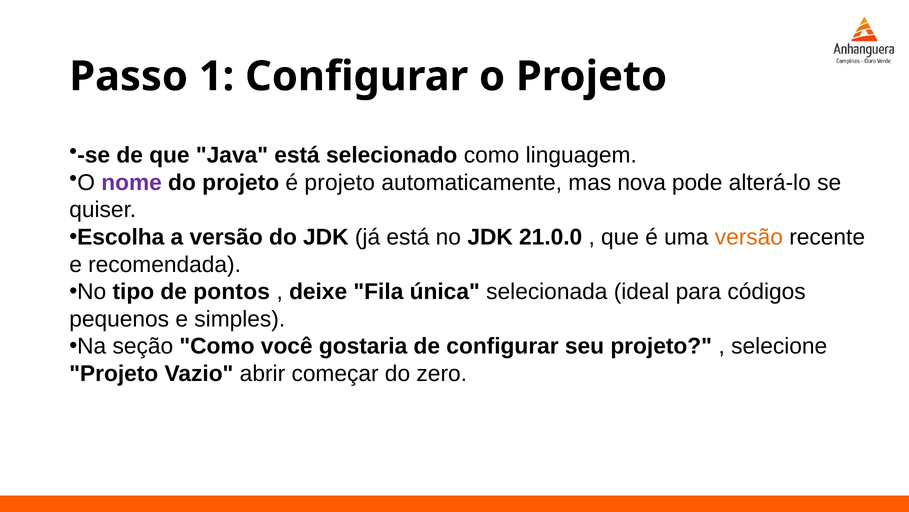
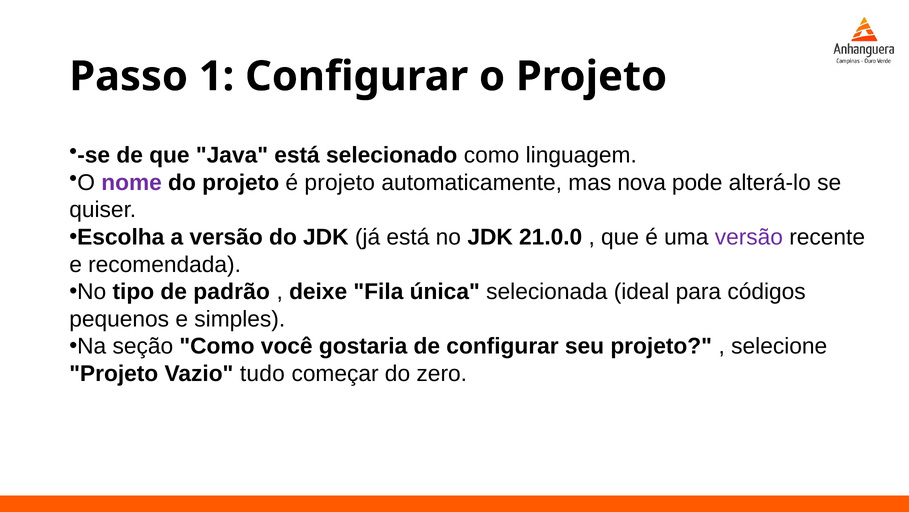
versão colour: orange -> purple (749, 237)
pontos: pontos -> padrão (232, 291)
abrir: abrir -> tudo (262, 373)
